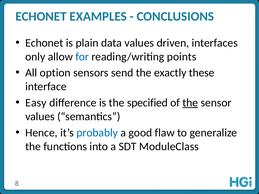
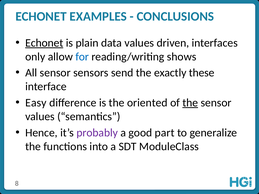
Echonet underline: none -> present (44, 43)
points: points -> shows (182, 57)
All option: option -> sensor (55, 73)
specified: specified -> oriented (147, 103)
probably colour: blue -> purple (97, 133)
flaw: flaw -> part (165, 133)
